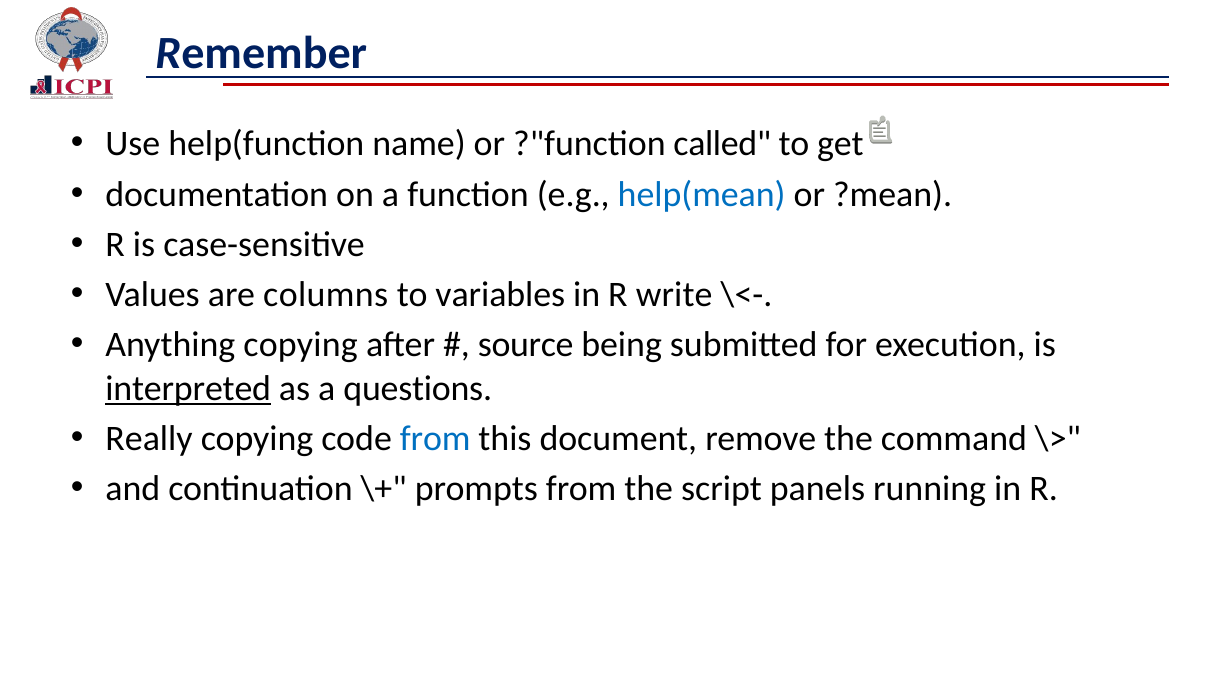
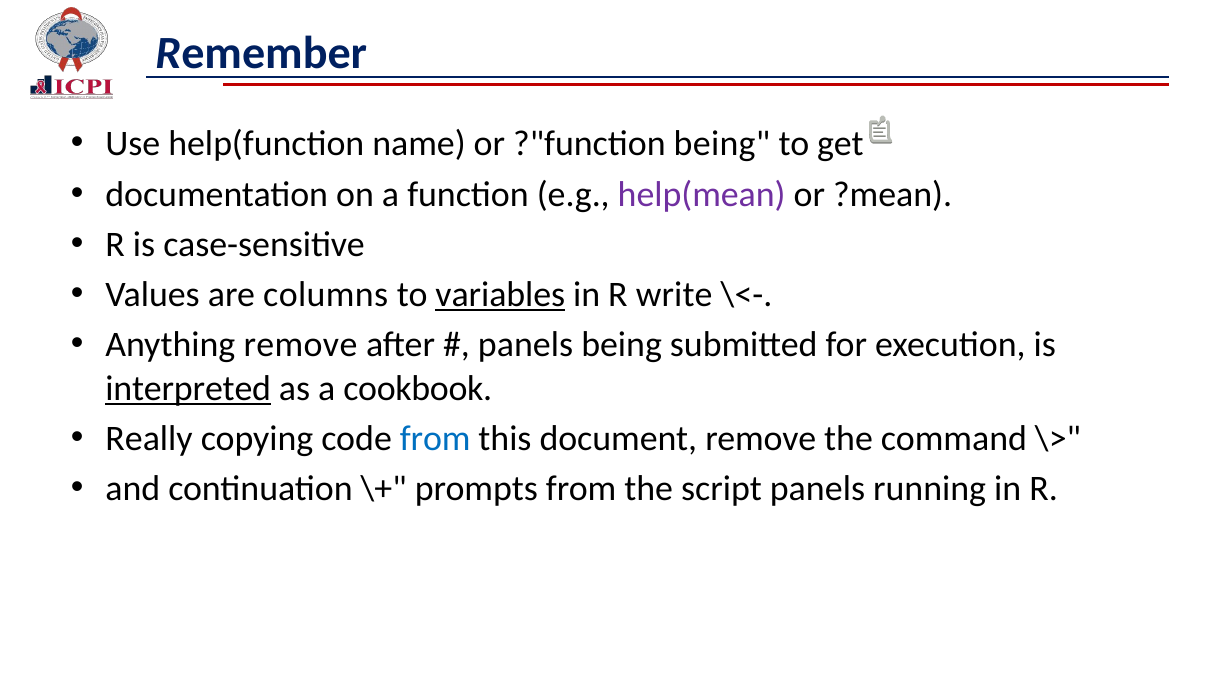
?"function called: called -> being (722, 144)
help(mean colour: blue -> purple (702, 194)
variables underline: none -> present (500, 295)
Anything copying: copying -> remove (300, 345)
source: source -> panels (526, 345)
questions: questions -> cookbook (418, 388)
